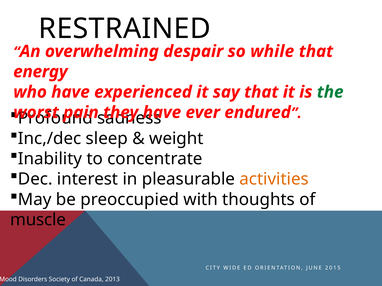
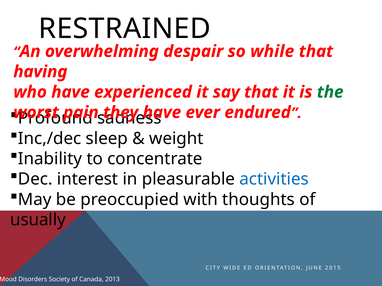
energy: energy -> having (40, 72)
activities colour: orange -> blue (274, 179)
muscle: muscle -> usually (38, 220)
